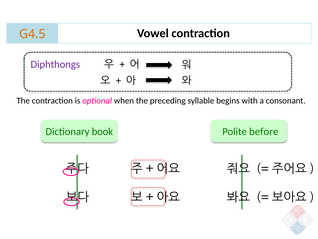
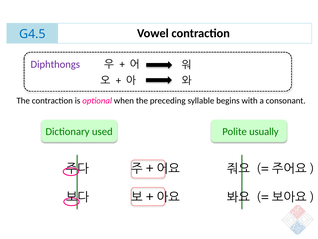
G4.5 colour: orange -> blue (32, 34)
book: book -> used (102, 131)
before: before -> usually (264, 131)
